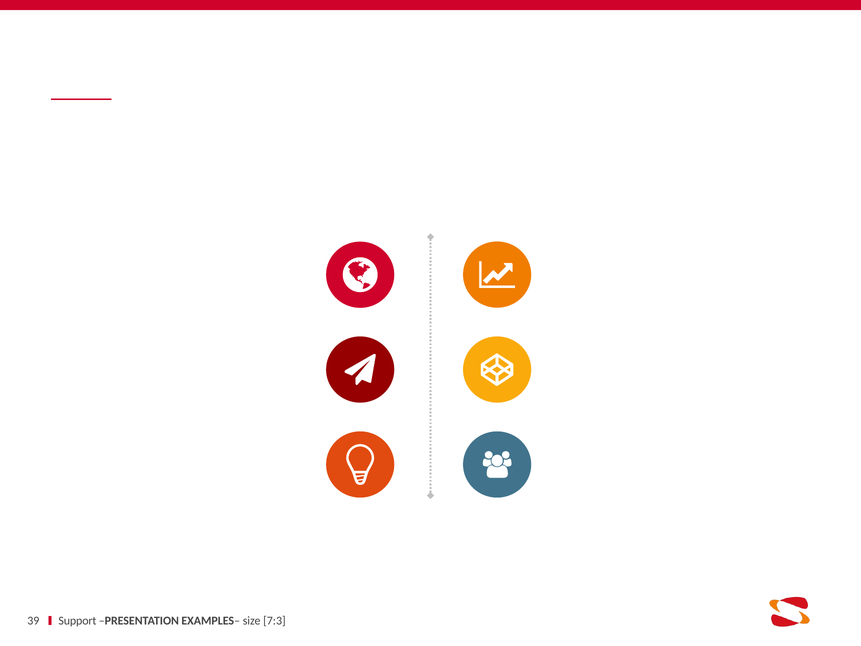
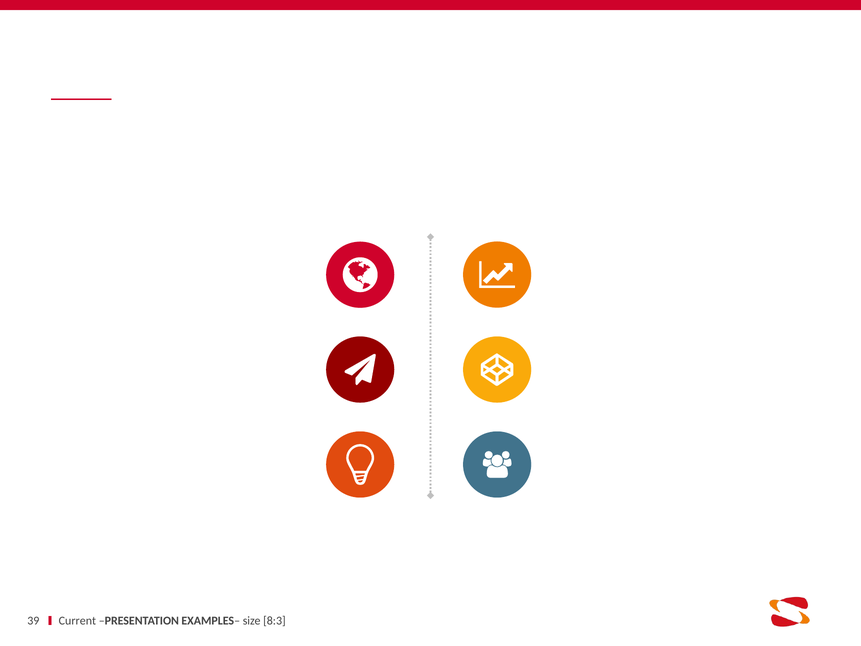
Support: Support -> Current (77, 621)
7:3: 7:3 -> 8:3 (274, 621)
